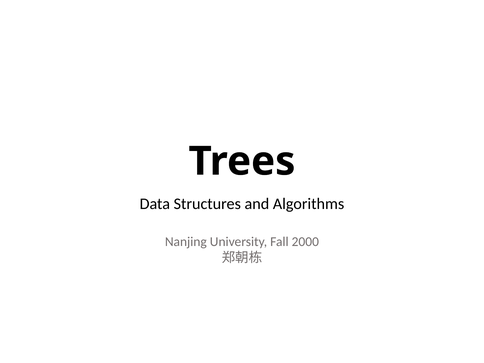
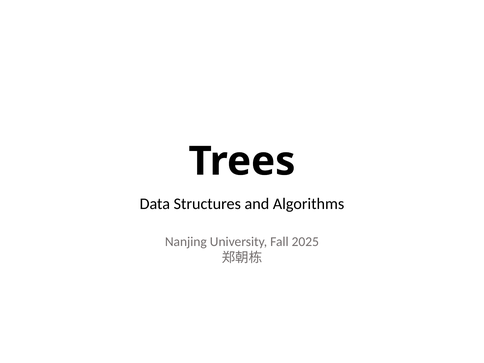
2000: 2000 -> 2025 (305, 242)
